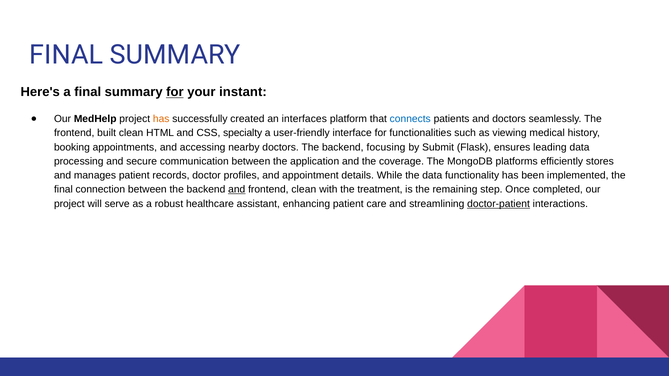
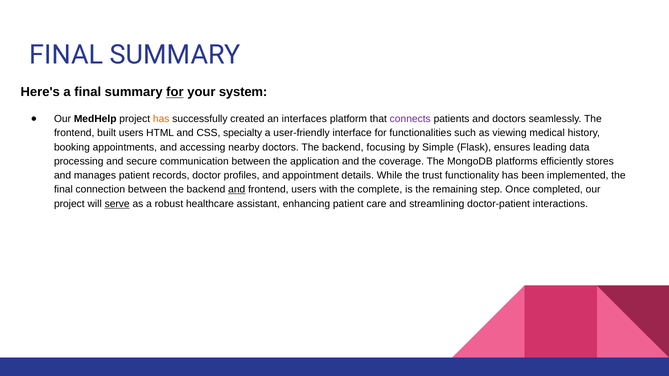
instant: instant -> system (243, 92)
connects colour: blue -> purple (410, 119)
built clean: clean -> users (131, 133)
Submit: Submit -> Simple (438, 147)
the data: data -> trust (432, 176)
frontend clean: clean -> users (304, 190)
treatment: treatment -> complete (380, 190)
serve underline: none -> present (117, 204)
doctor-patient underline: present -> none (499, 204)
